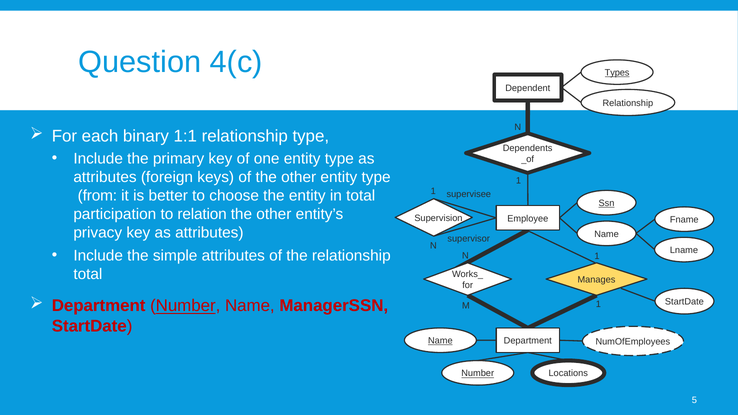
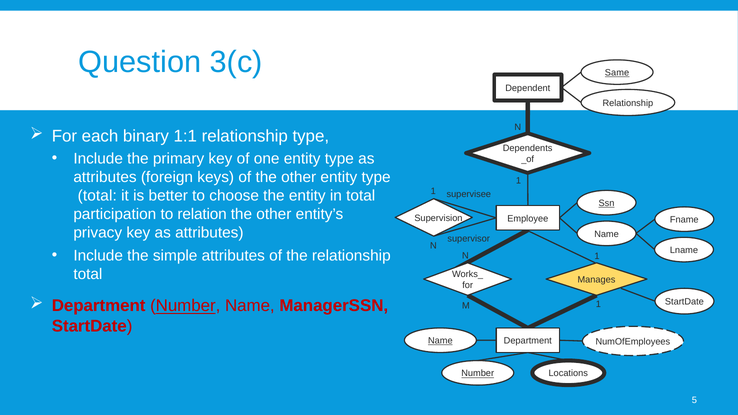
4(c: 4(c -> 3(c (236, 62)
Types: Types -> Same (617, 73)
from: from -> total (97, 196)
